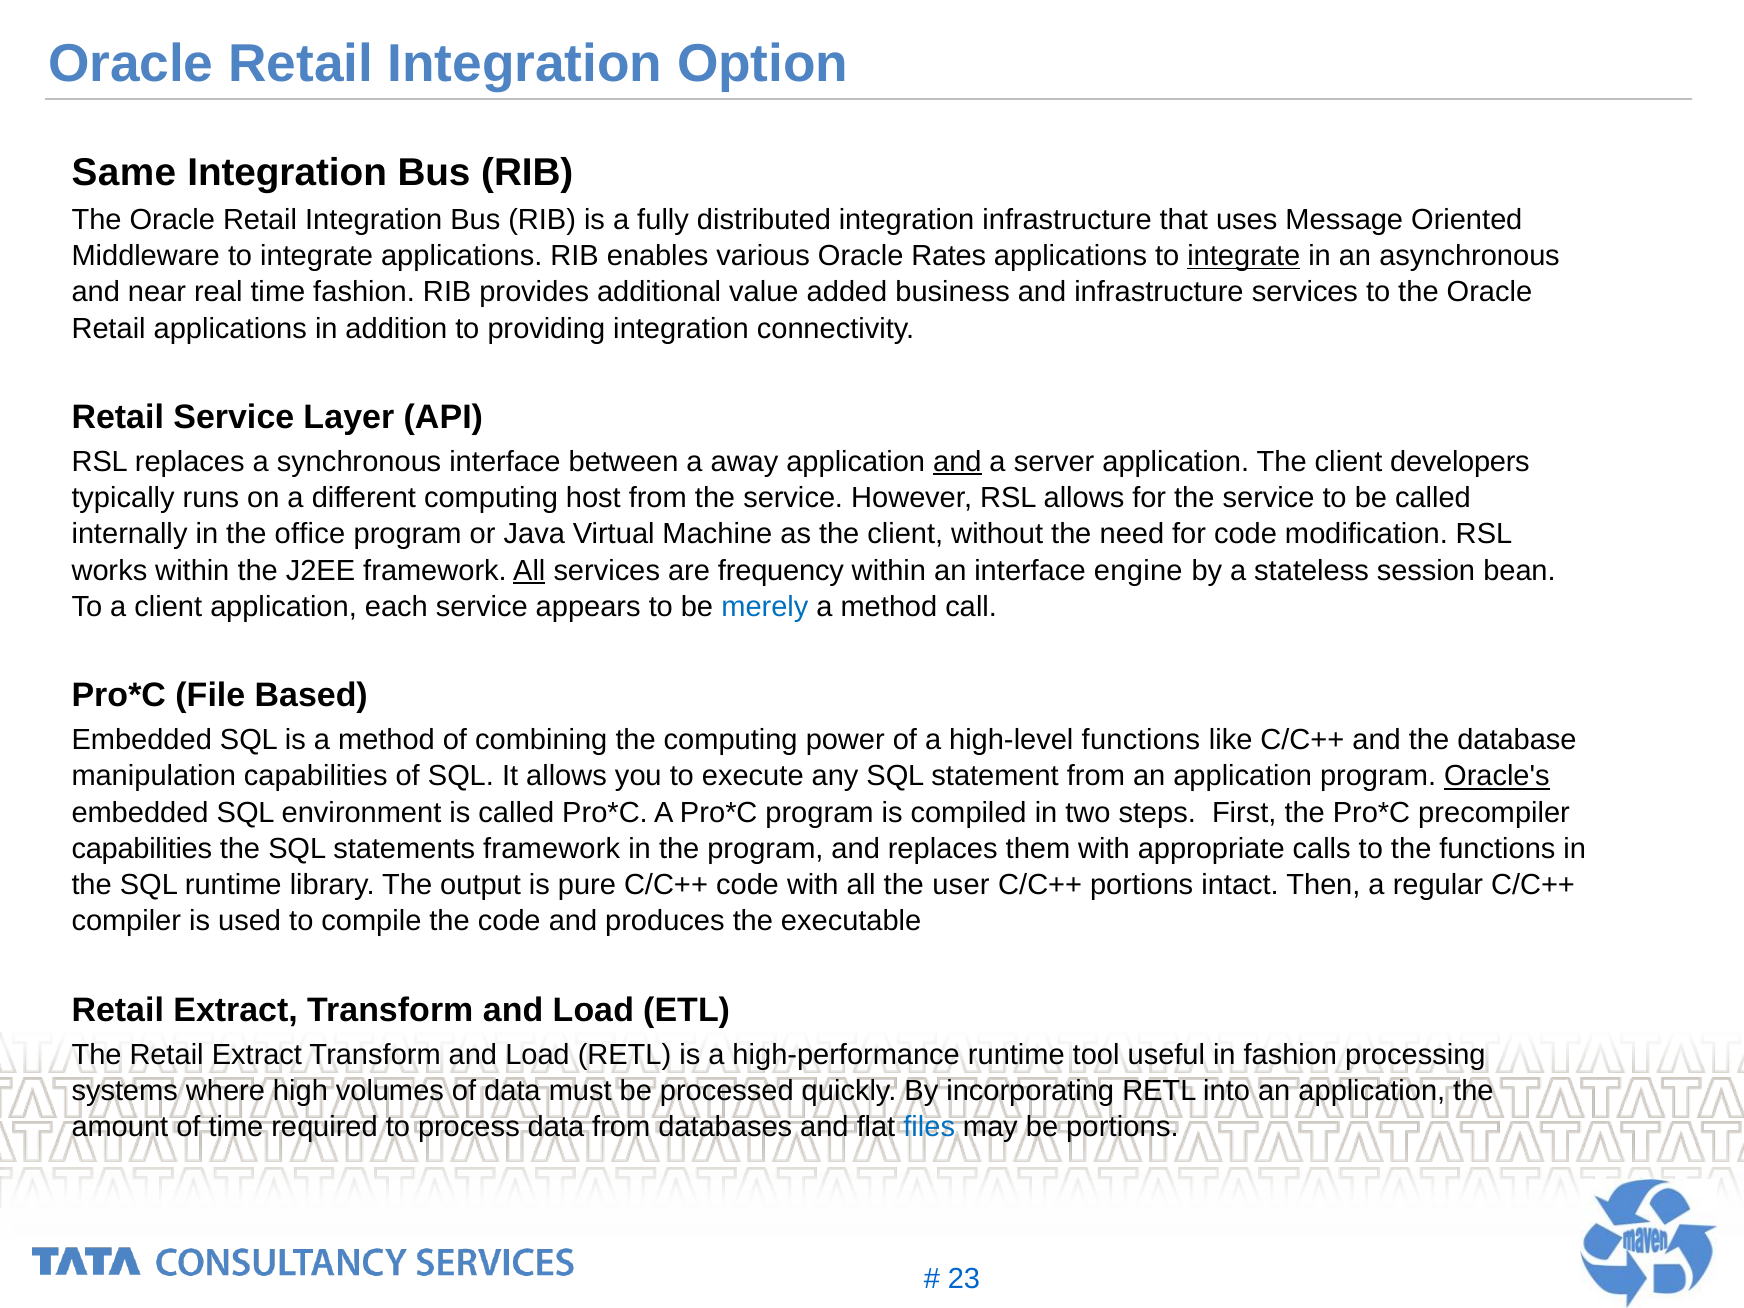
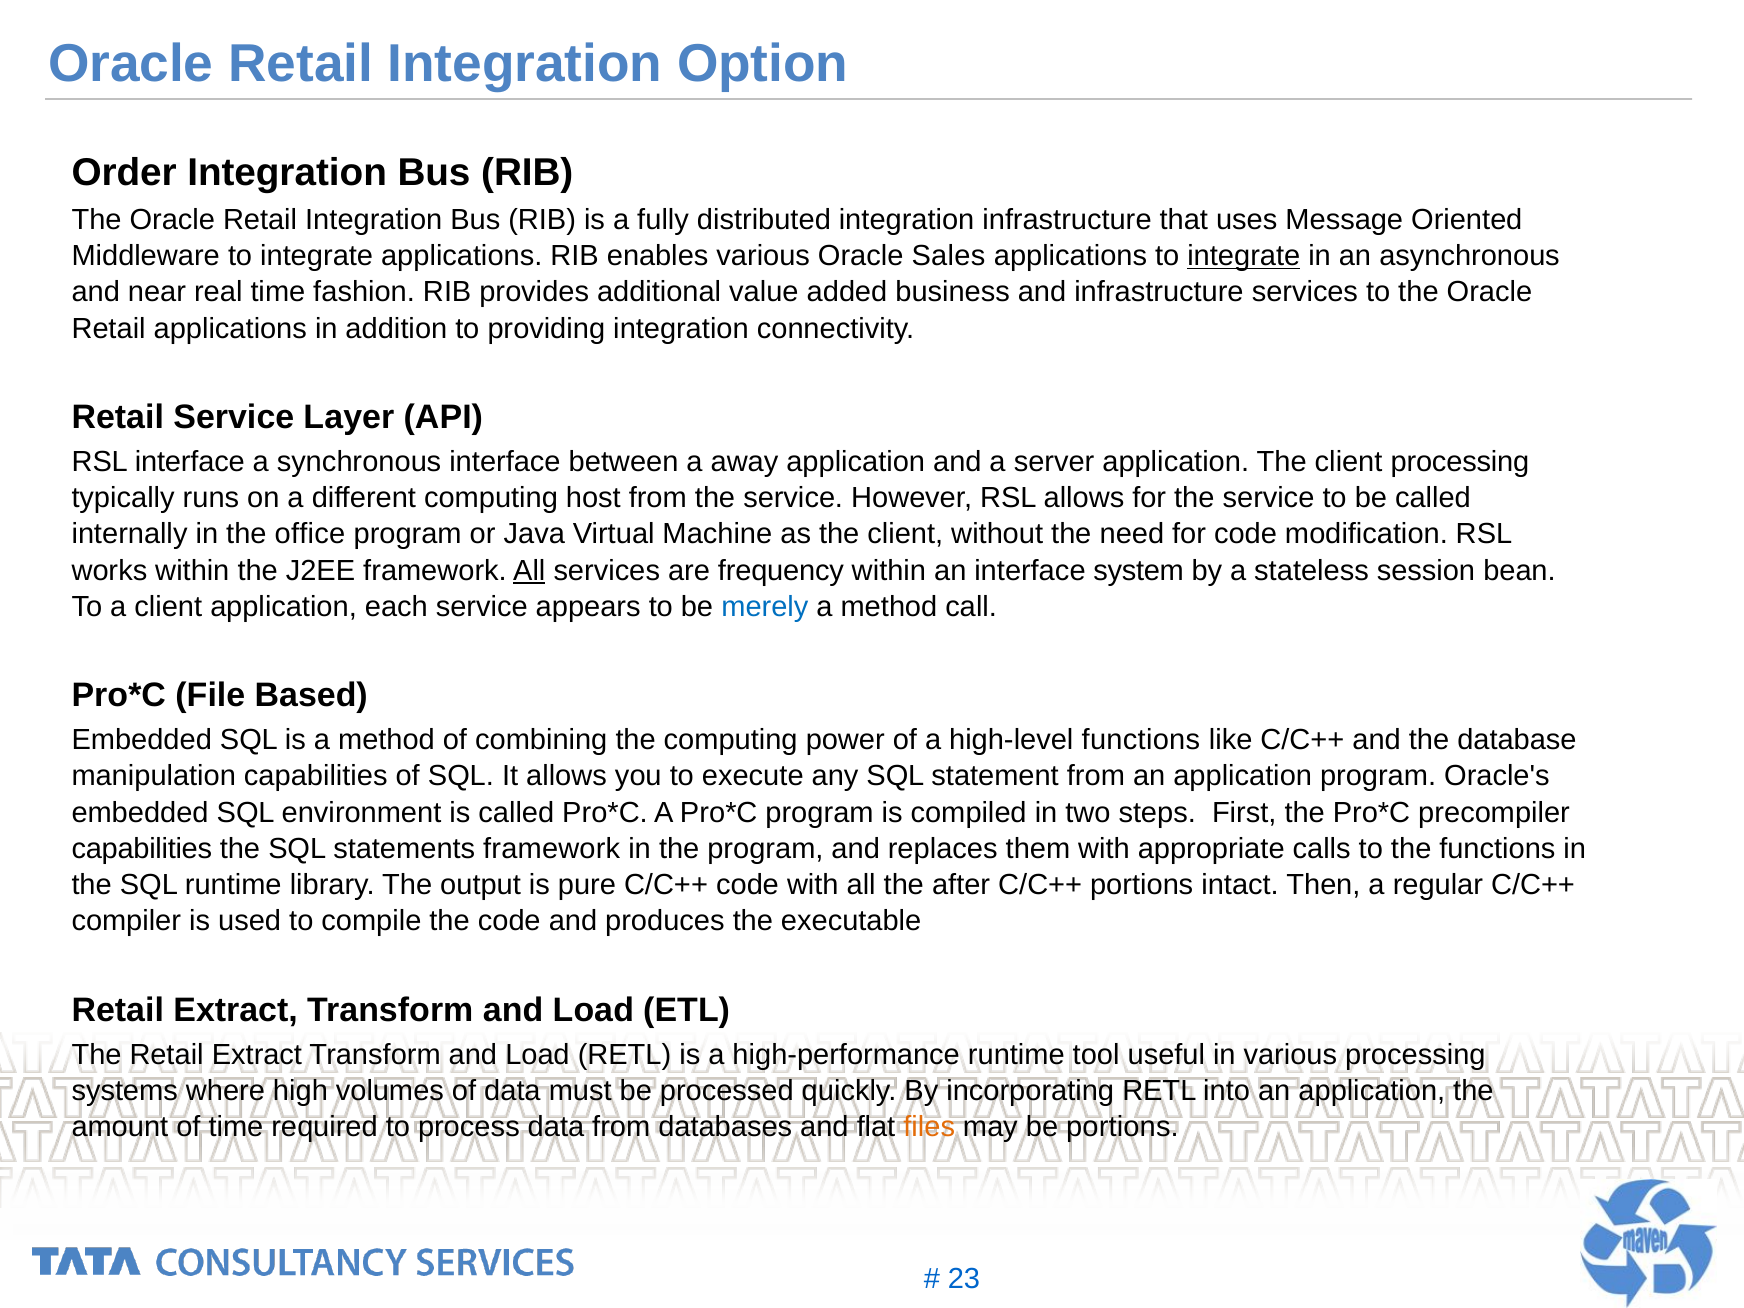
Same: Same -> Order (124, 173)
Rates: Rates -> Sales (948, 256)
RSL replaces: replaces -> interface (190, 462)
and underline: present -> none (957, 462)
client developers: developers -> processing (1460, 462)
engine: engine -> system (1139, 571)
Oracle's underline: present -> none (1497, 776)
user: user -> after (961, 885)
in fashion: fashion -> various (1290, 1055)
files colour: blue -> orange (929, 1127)
